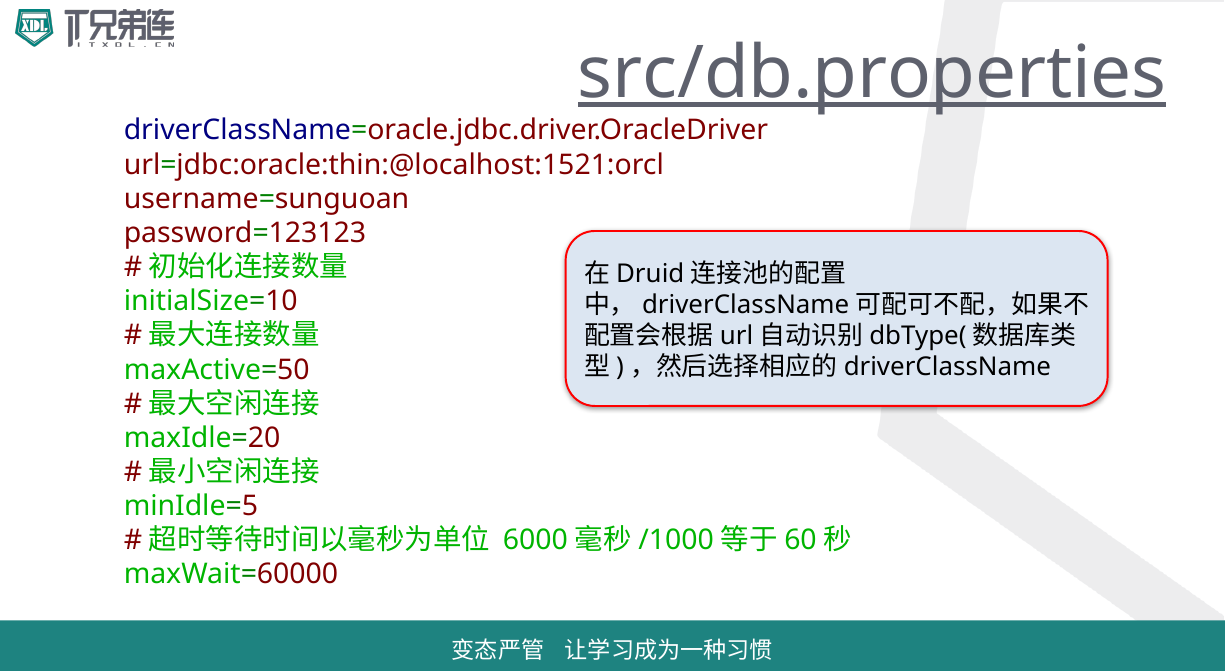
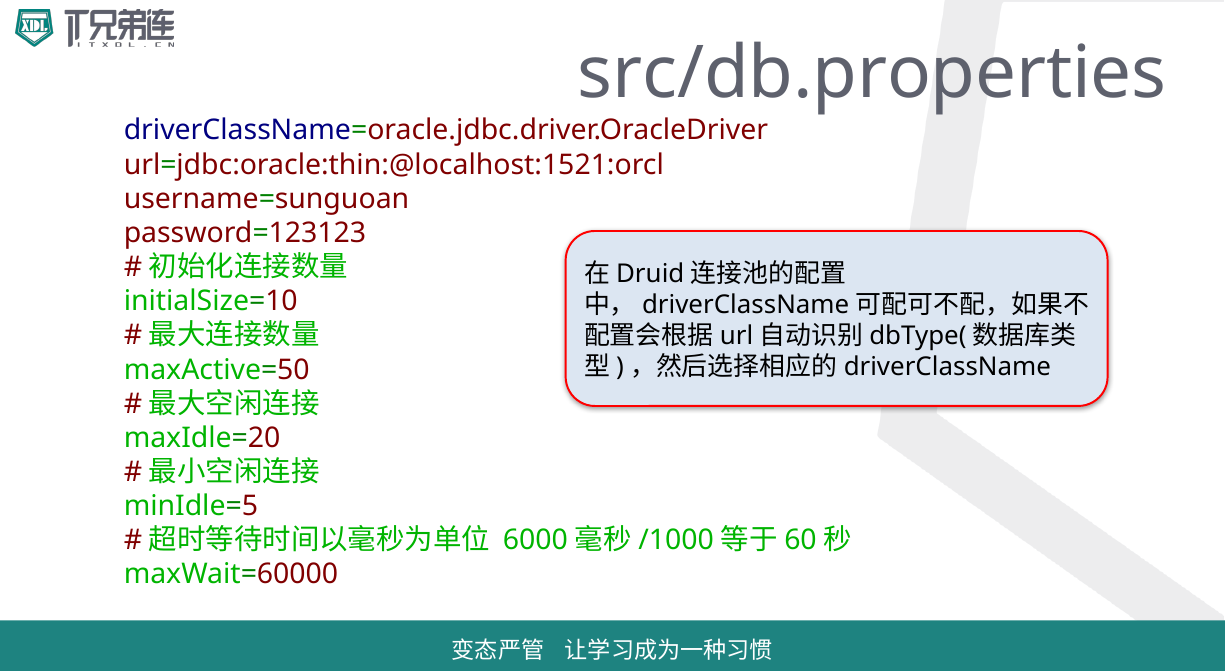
src/db.properties underline: present -> none (872, 73)
